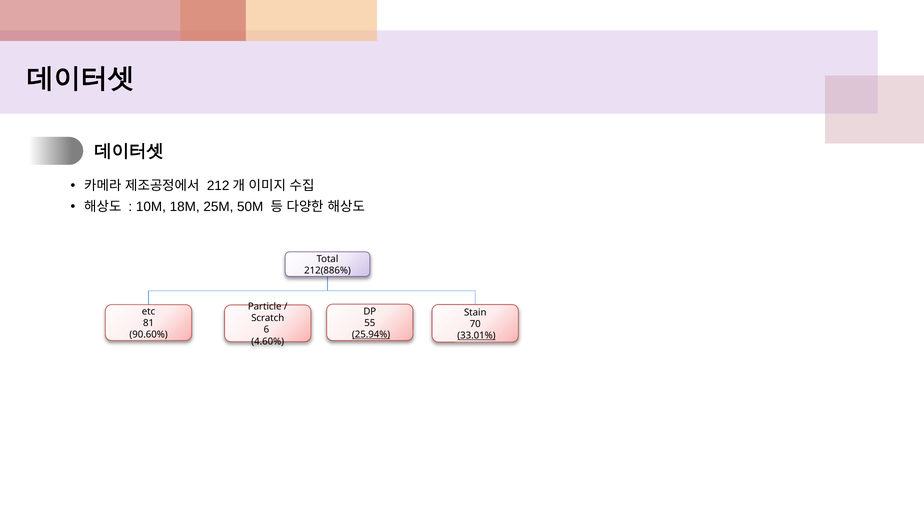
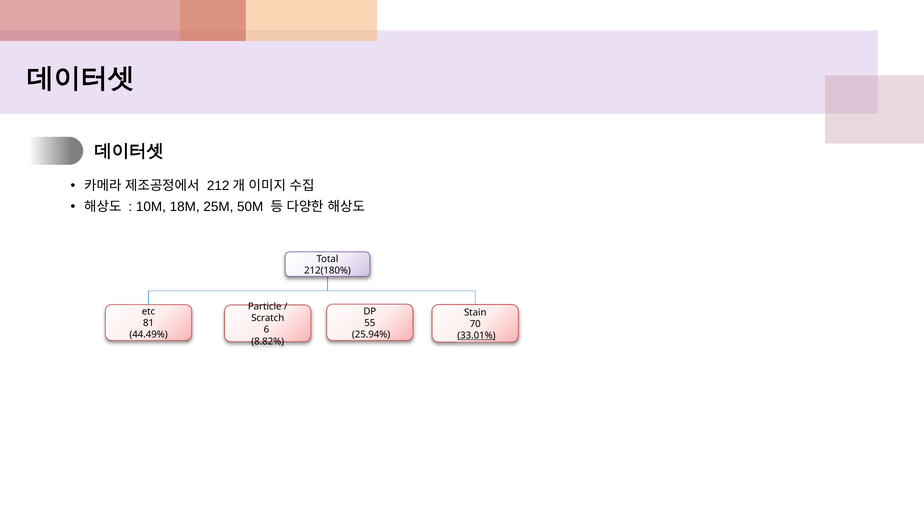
212(886%: 212(886% -> 212(180% (327, 270)
25.94% underline: present -> none (371, 334)
90.60%: 90.60% -> 44.49% (149, 335)
4.60%: 4.60% -> 8.82% (268, 341)
